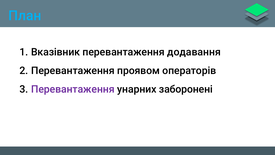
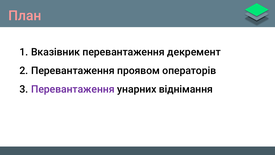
План colour: light blue -> pink (25, 16)
додавання: додавання -> декремент (194, 52)
заборонені: заборонені -> віднімання (186, 89)
